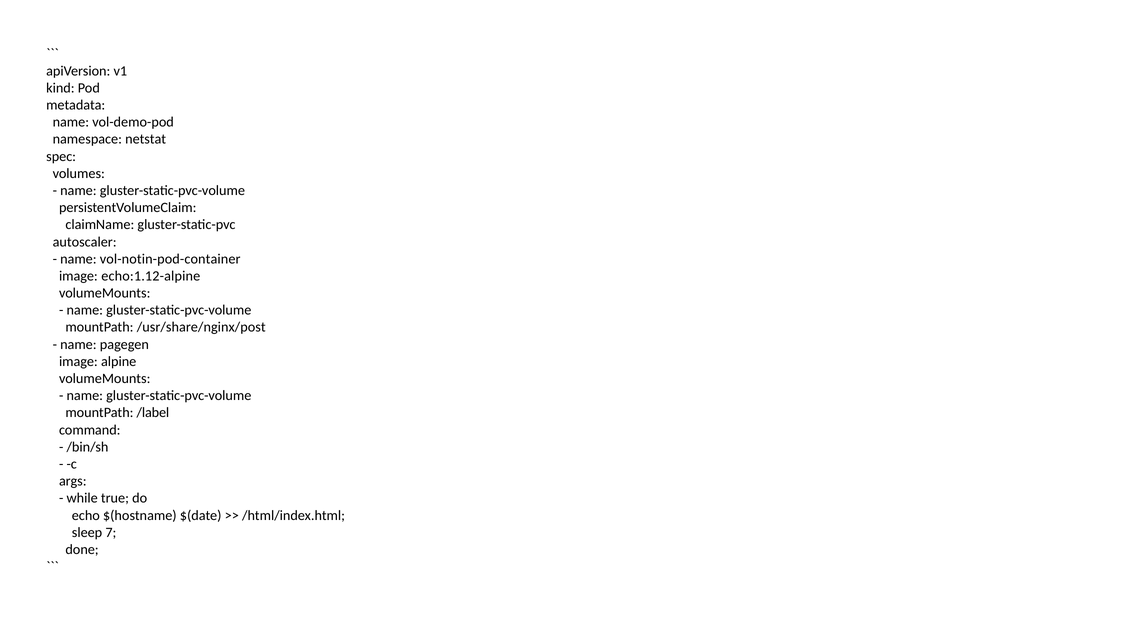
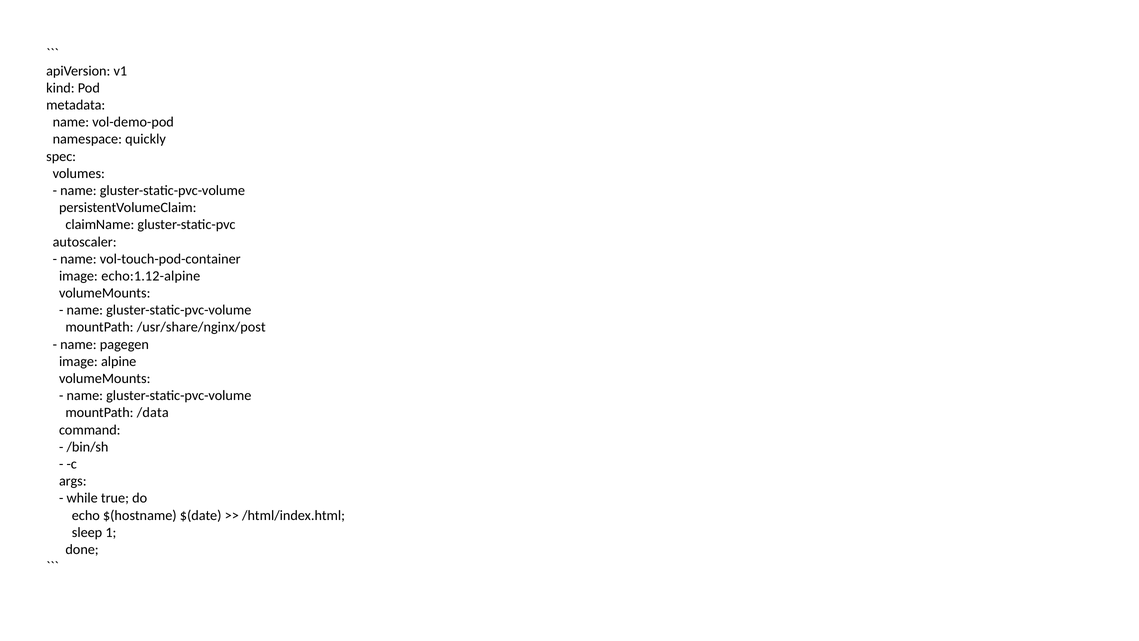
netstat: netstat -> quickly (146, 139)
vol-notin-pod-container: vol-notin-pod-container -> vol-touch-pod-container (170, 259)
/label: /label -> /data (153, 413)
7: 7 -> 1 (111, 532)
